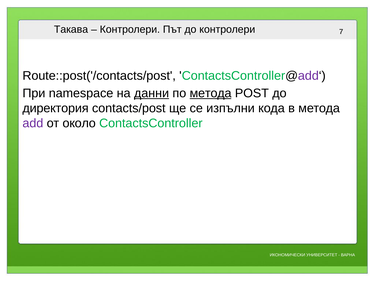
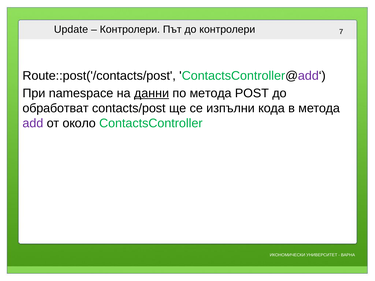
Такава: Такава -> Update (71, 29)
метода underline: present -> none (211, 93)
директория: директория -> обработват (56, 108)
